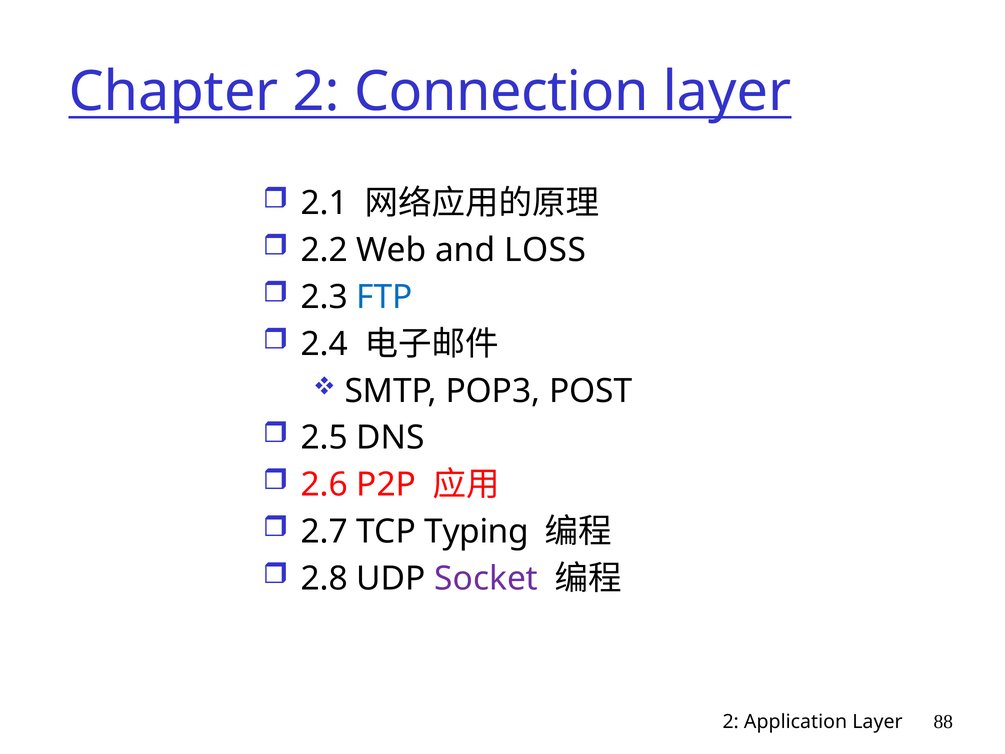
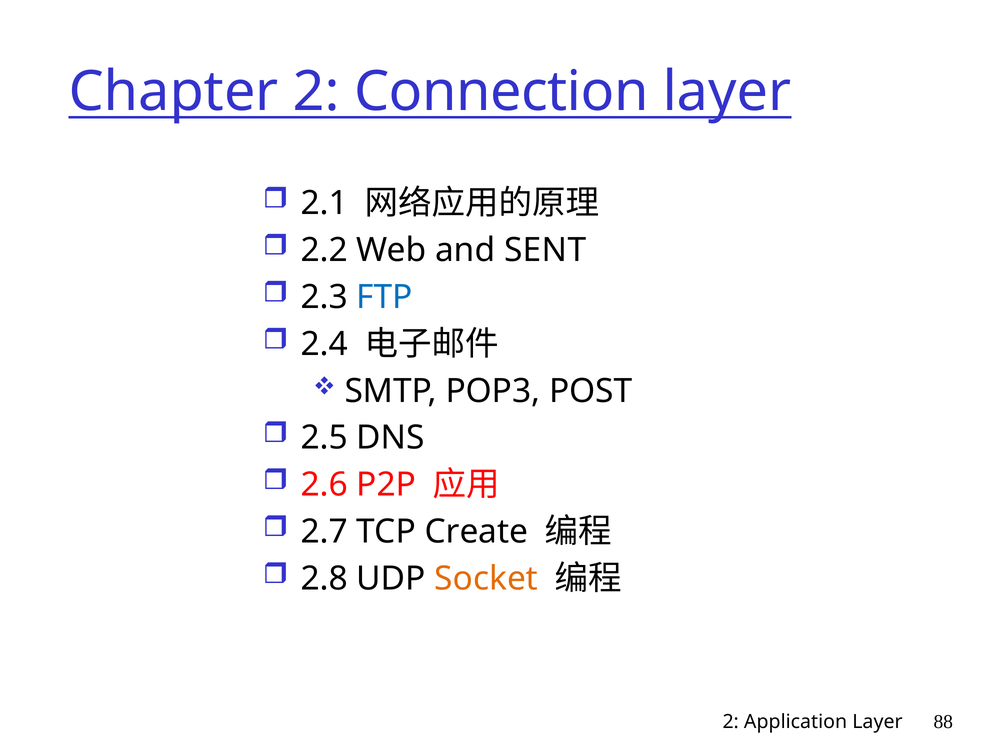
LOSS: LOSS -> SENT (545, 250)
Typing: Typing -> Create (476, 532)
Socket colour: purple -> orange (486, 578)
